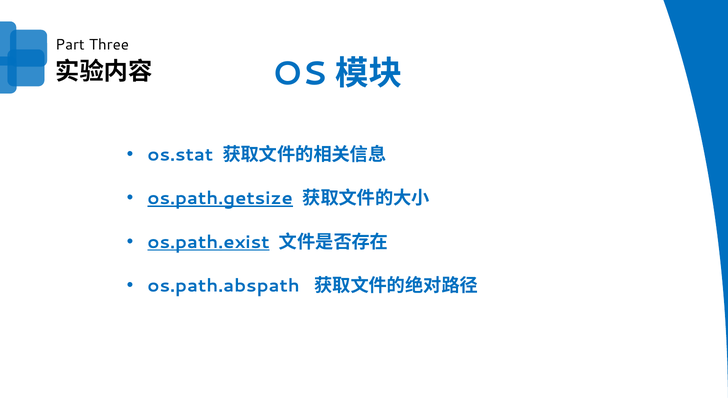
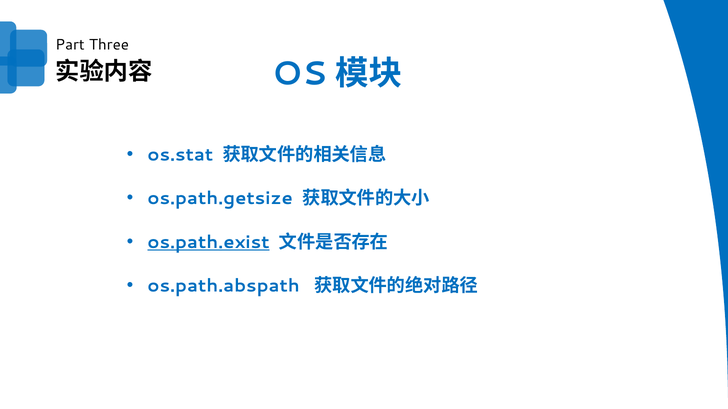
os.path.getsize underline: present -> none (220, 199)
